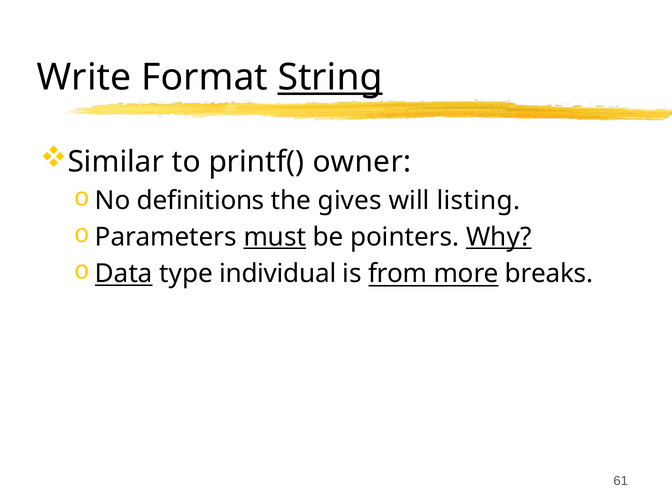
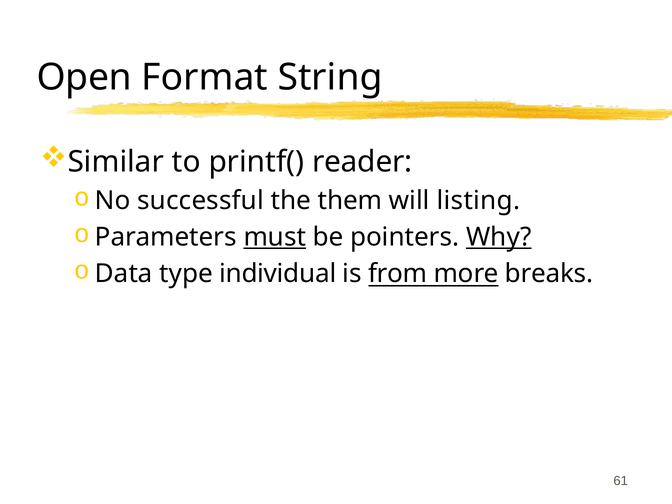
Write: Write -> Open (84, 78)
String underline: present -> none (330, 78)
owner: owner -> reader (362, 162)
definitions: definitions -> successful (201, 201)
gives: gives -> them (350, 201)
Data underline: present -> none (124, 274)
